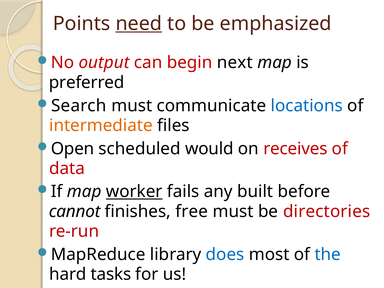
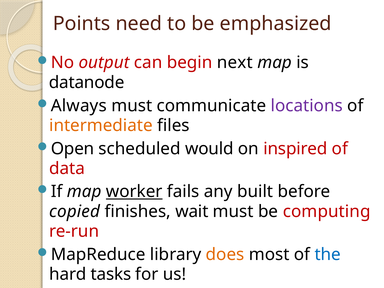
need underline: present -> none (139, 23)
preferred: preferred -> datanode (87, 83)
Search: Search -> Always (79, 106)
locations colour: blue -> purple (307, 106)
receives: receives -> inspired (295, 149)
cannot: cannot -> copied (75, 211)
free: free -> wait (192, 211)
directories: directories -> computing (327, 211)
does colour: blue -> orange (225, 254)
